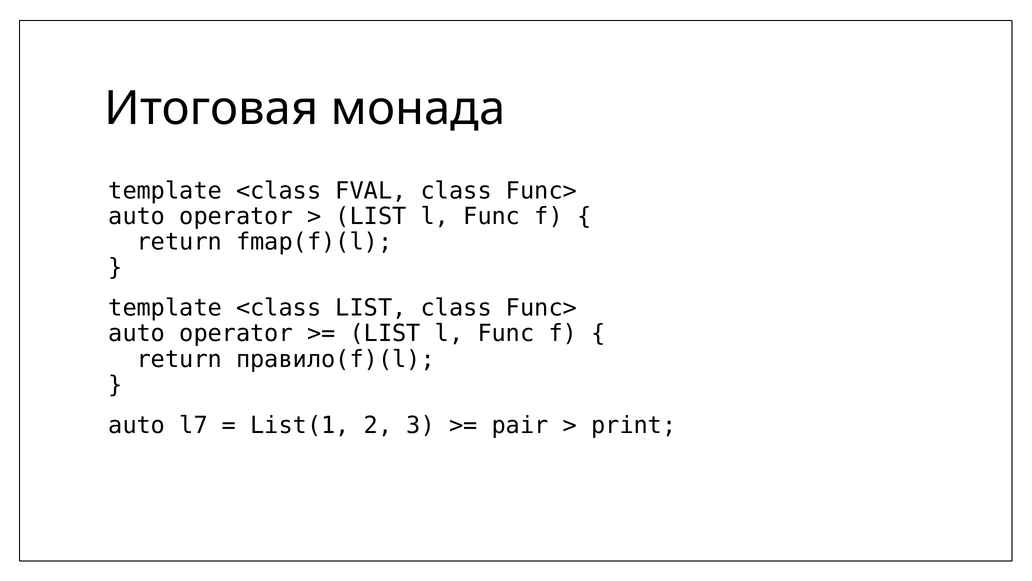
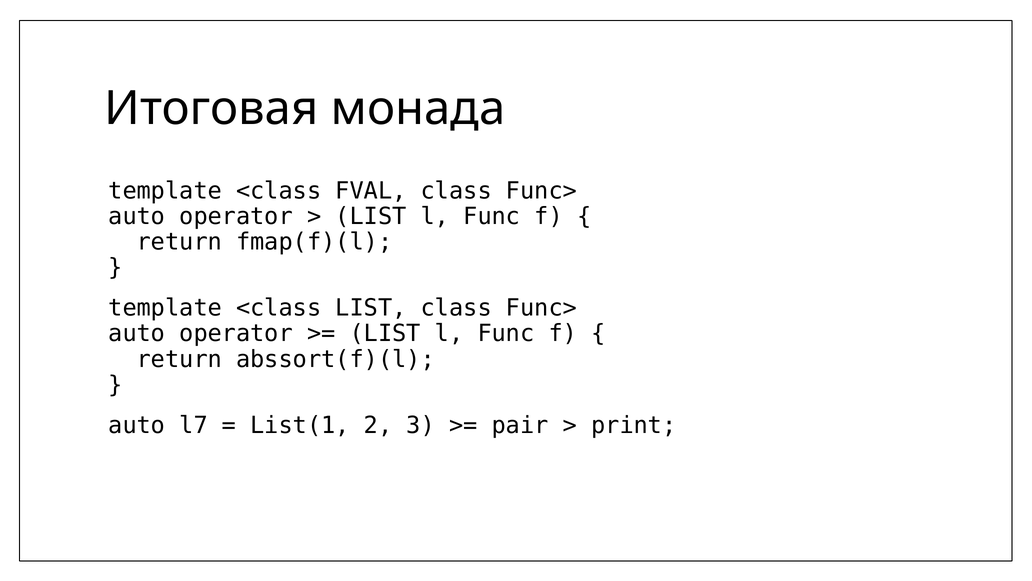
правило(f)(l: правило(f)(l -> abssort(f)(l (336, 359)
